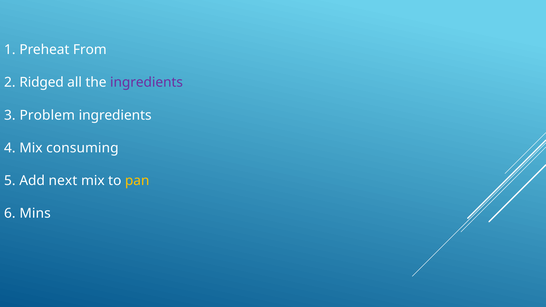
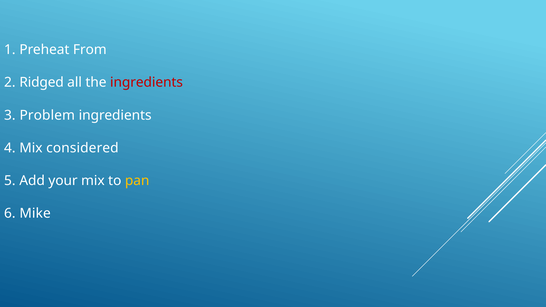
ingredients colour: purple -> red (146, 83)
consuming: consuming -> considered (82, 148)
next: next -> your (63, 181)
Mins: Mins -> Mike (35, 214)
